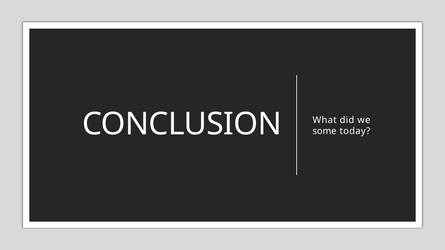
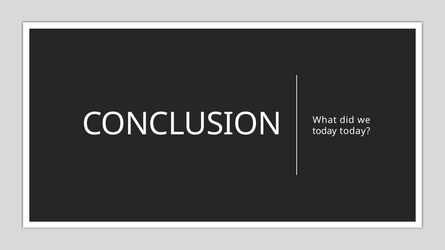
some: some -> today (325, 131)
